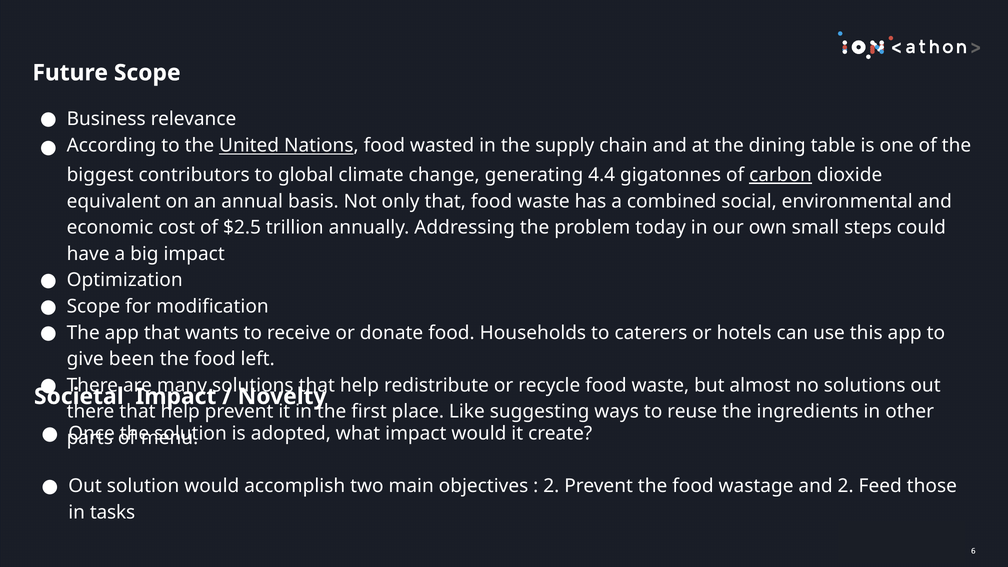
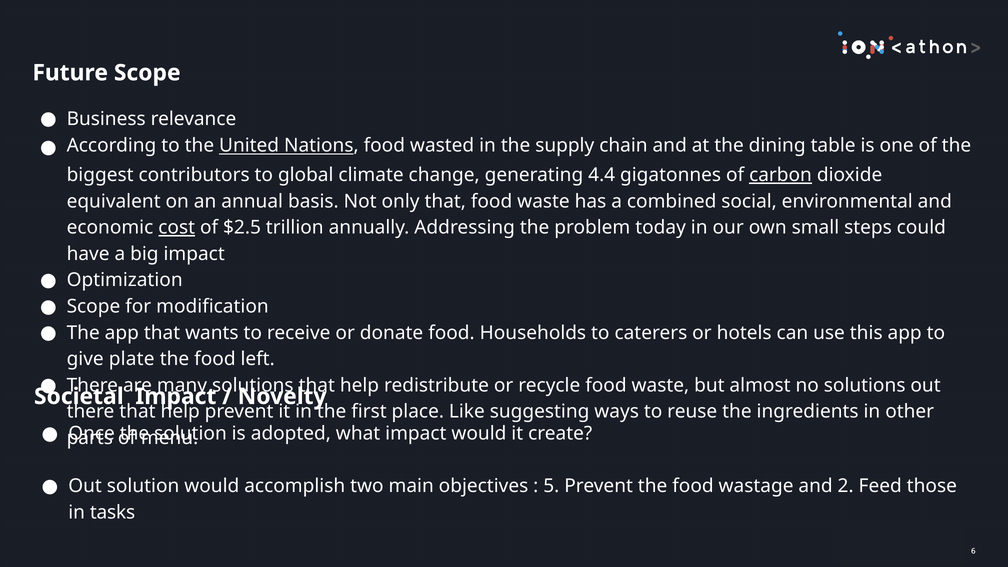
cost underline: none -> present (177, 228)
been: been -> plate (132, 359)
2: 2 -> 5 (551, 486)
